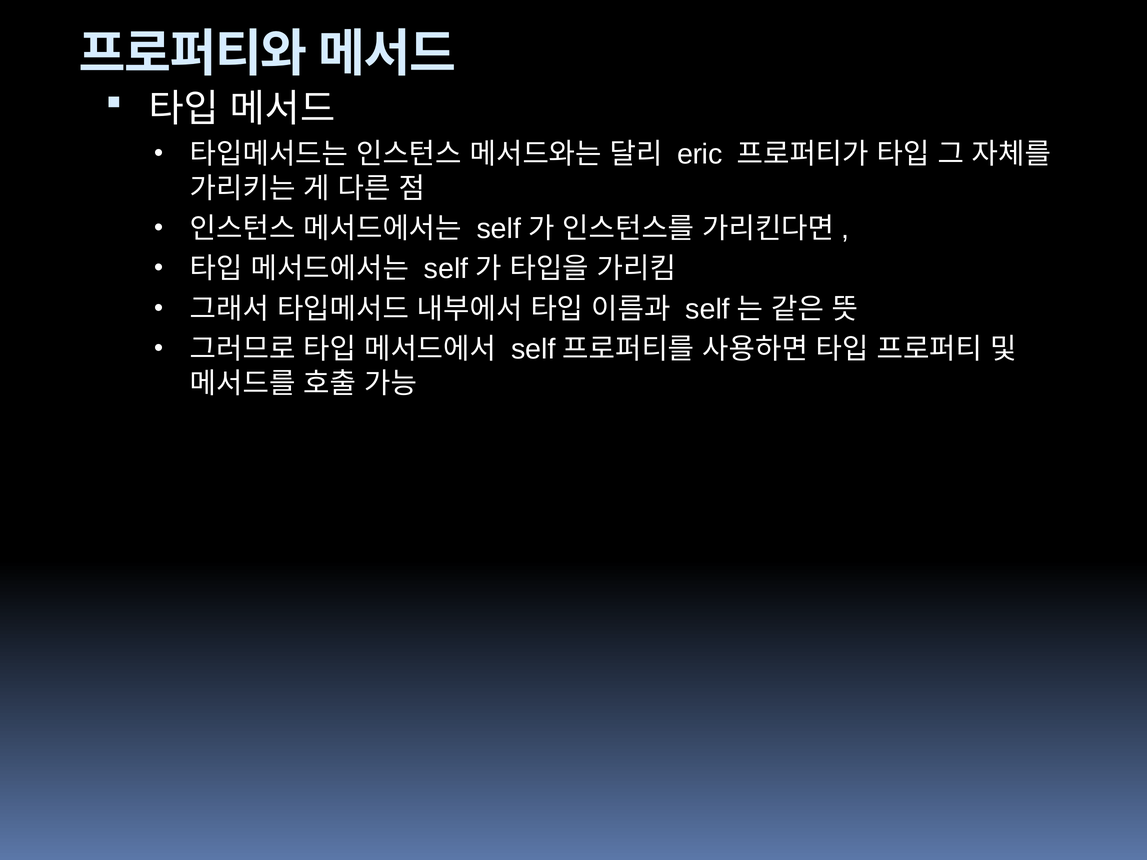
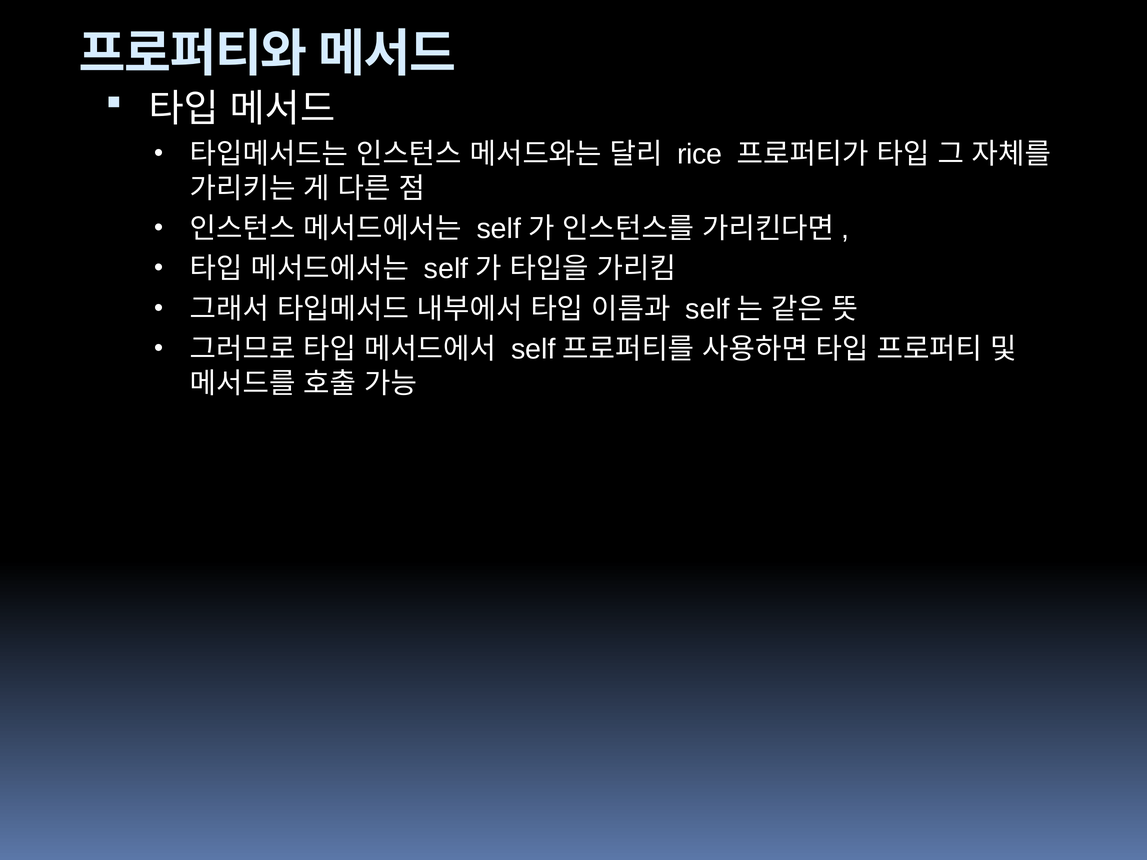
eric: eric -> rice (700, 154)
